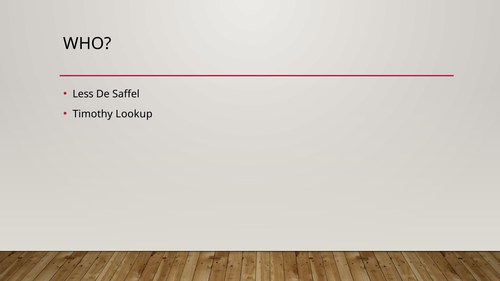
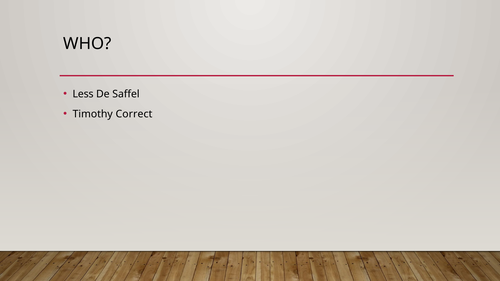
Lookup: Lookup -> Correct (134, 114)
